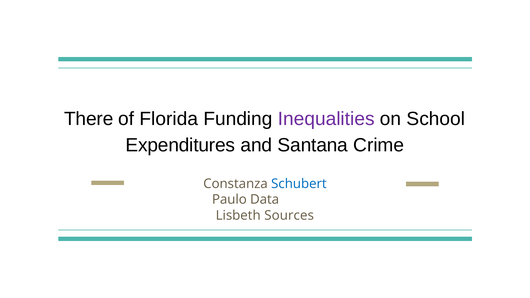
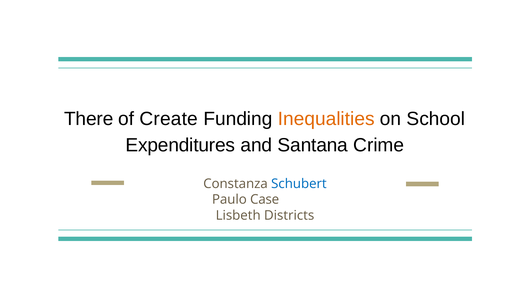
Florida: Florida -> Create (169, 119)
Inequalities colour: purple -> orange (326, 119)
Data: Data -> Case (265, 200)
Sources: Sources -> Districts (289, 216)
